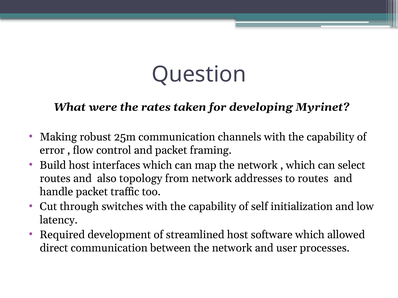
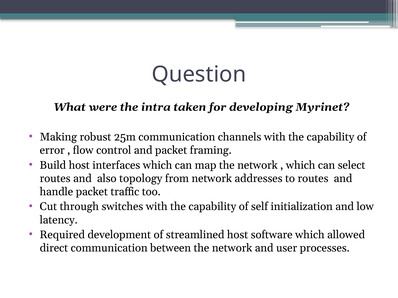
rates: rates -> intra (156, 107)
